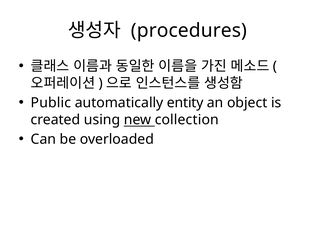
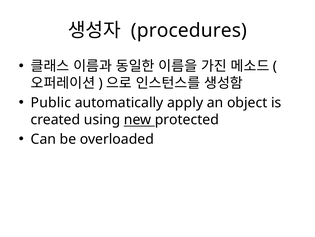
entity: entity -> apply (185, 102)
collection: collection -> protected (187, 119)
